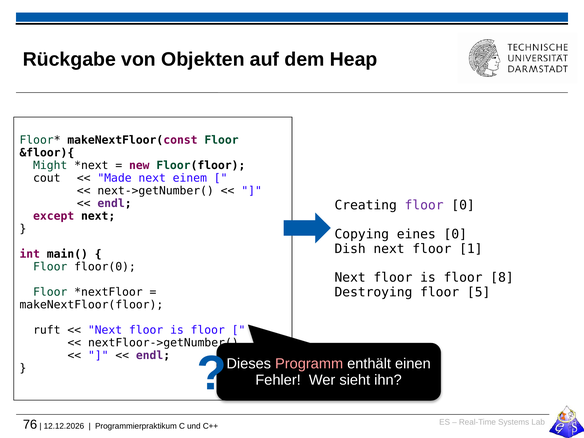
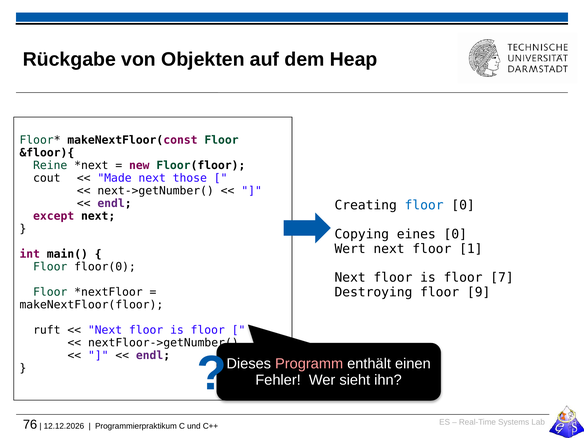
Might: Might -> Reine (50, 165)
einem: einem -> those (190, 178)
floor colour: purple -> blue (424, 205)
Dish: Dish -> Wert (350, 249)
8: 8 -> 7 (502, 278)
5: 5 -> 9 (479, 292)
